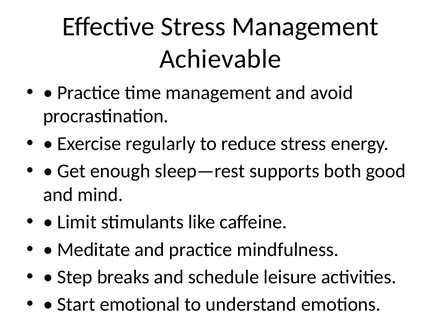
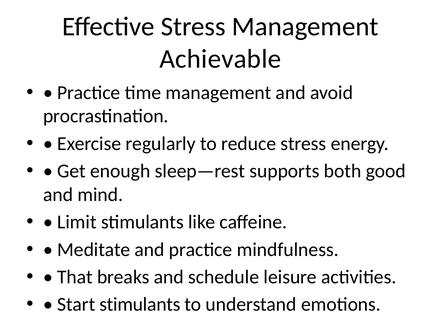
Step: Step -> That (75, 277)
Start emotional: emotional -> stimulants (140, 304)
